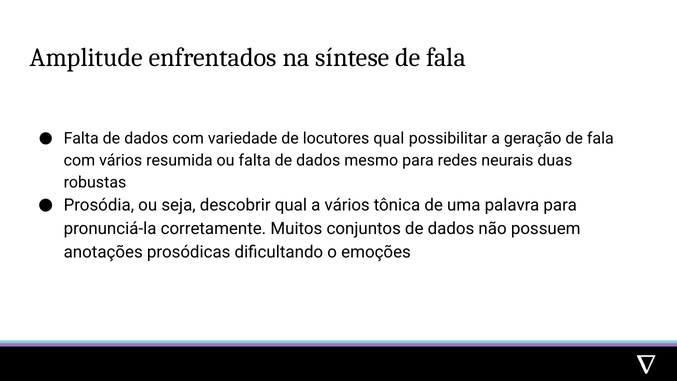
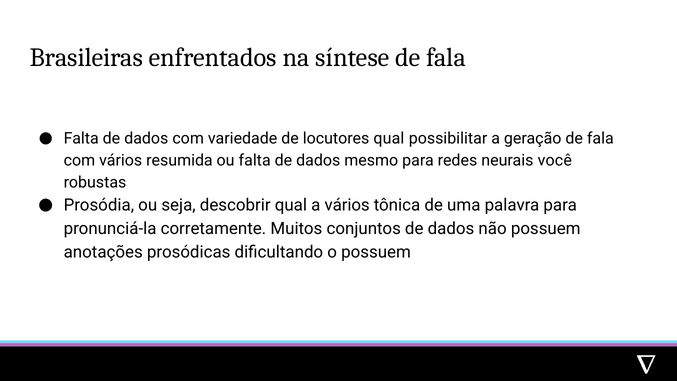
Amplitude: Amplitude -> Brasileiras (86, 57)
duas: duas -> você (555, 160)
o emoções: emoções -> possuem (376, 252)
